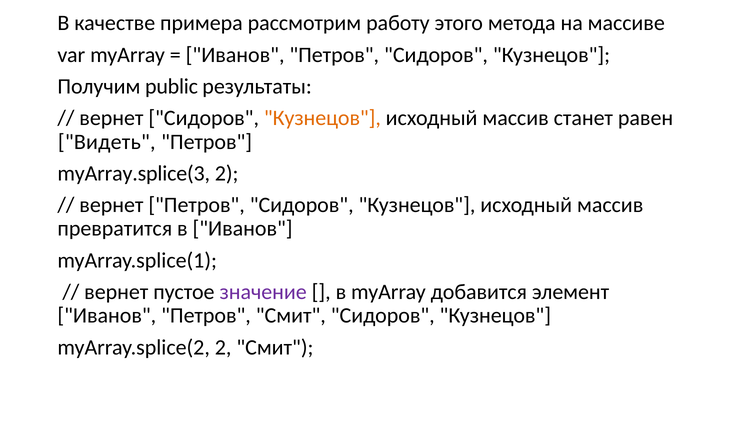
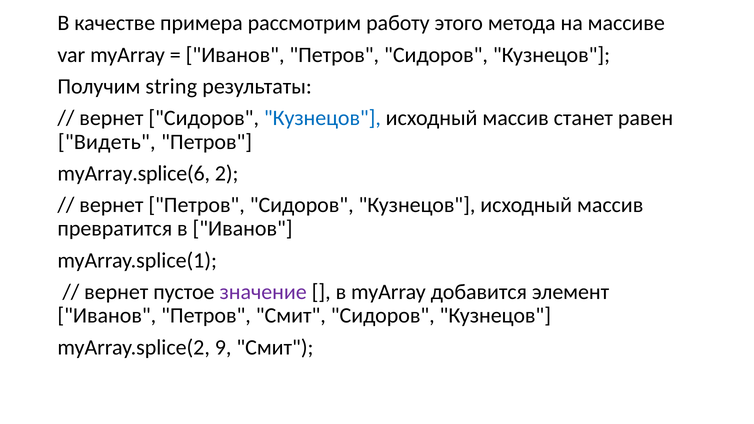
public: public -> string (171, 86)
Кузнецов colour: orange -> blue (322, 118)
myArray.splice(3: myArray.splice(3 -> myArray.splice(6 (134, 173)
myArray.splice(2 2: 2 -> 9 (223, 347)
